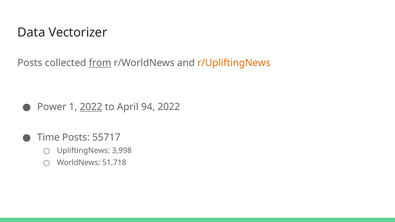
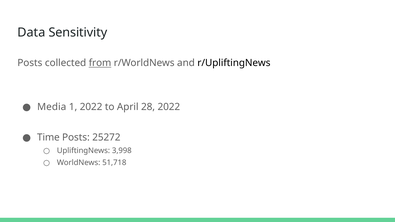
Vectorizer: Vectorizer -> Sensitivity (78, 33)
r/UpliftingNews colour: orange -> black (234, 63)
Power: Power -> Media (52, 107)
2022 underline: present -> none (91, 107)
94: 94 -> 28 (148, 107)
55717: 55717 -> 25272 (106, 137)
